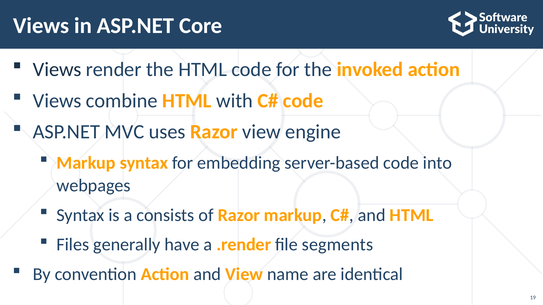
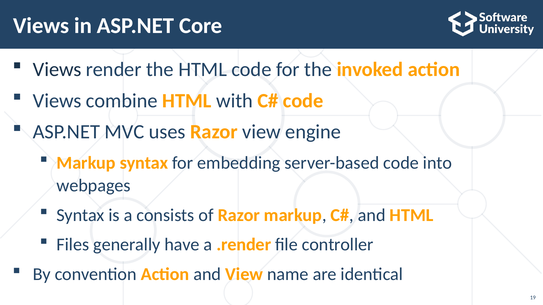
segments: segments -> controller (338, 245)
